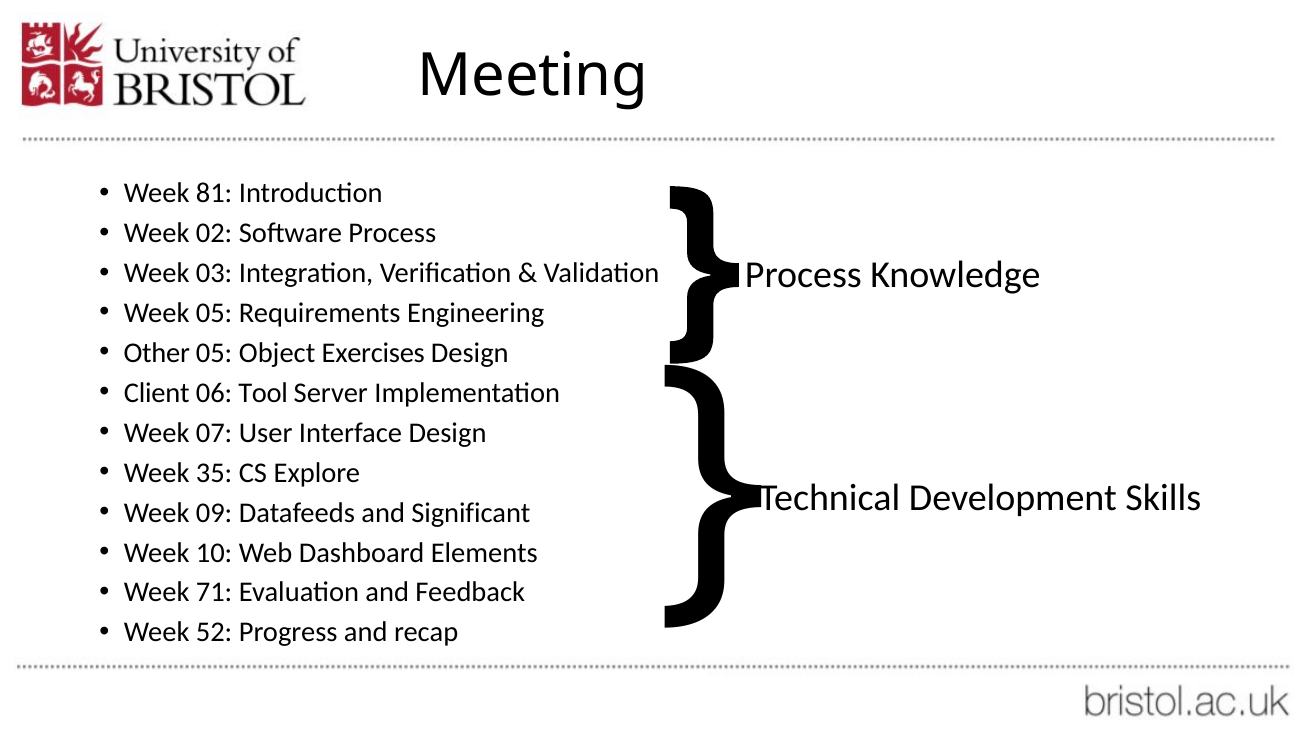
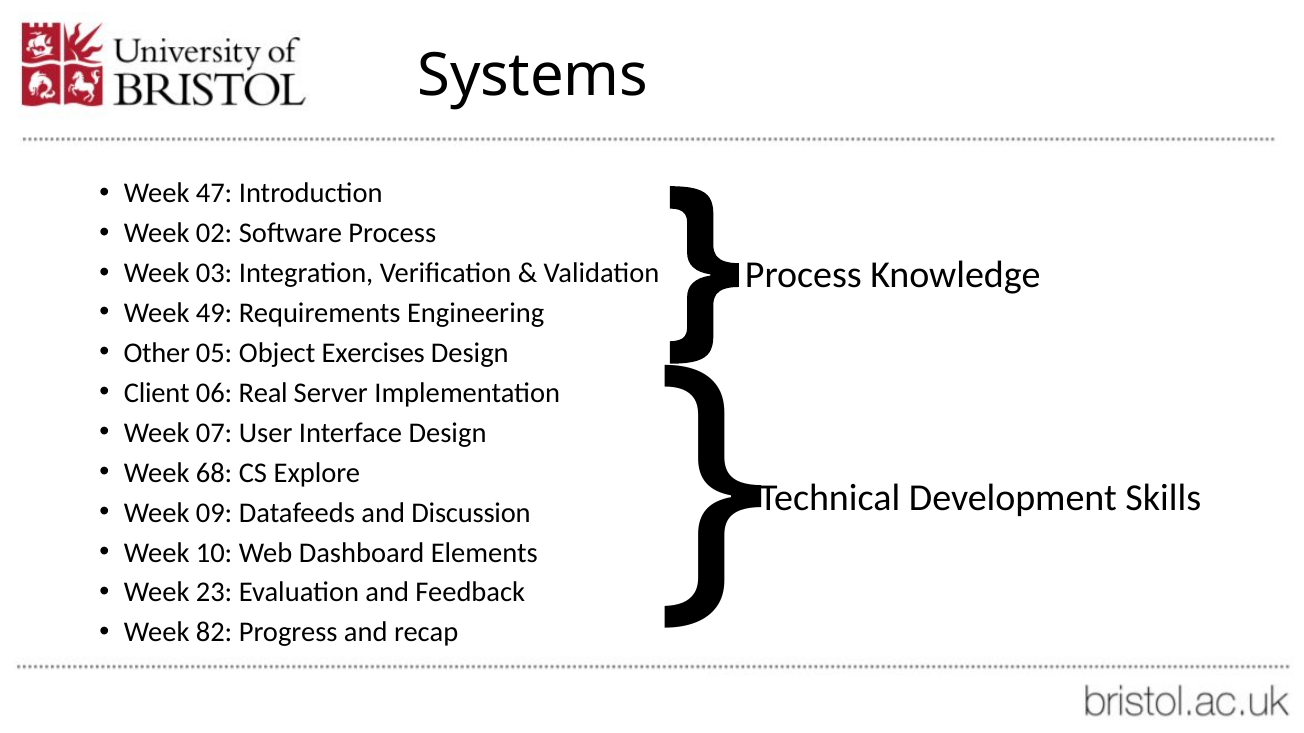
Meeting: Meeting -> Systems (533, 76)
81: 81 -> 47 (214, 194)
Week 05: 05 -> 49 (214, 313)
Tool: Tool -> Real (263, 393)
35: 35 -> 68 (214, 473)
Significant: Significant -> Discussion (471, 513)
71: 71 -> 23 (214, 593)
52: 52 -> 82 (214, 633)
